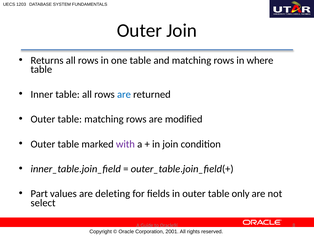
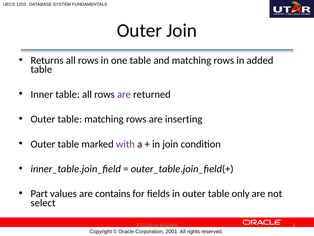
where: where -> added (260, 60)
are colour: blue -> purple (124, 94)
modified: modified -> inserting (184, 119)
deleting: deleting -> contains (113, 193)
